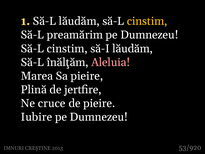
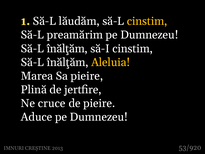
cinstim: cinstim -> înălţăm (67, 48)
să-I lăudăm: lăudăm -> cinstim (133, 48)
Aleluia colour: pink -> yellow (111, 62)
Iubire: Iubire -> Aduce (37, 117)
